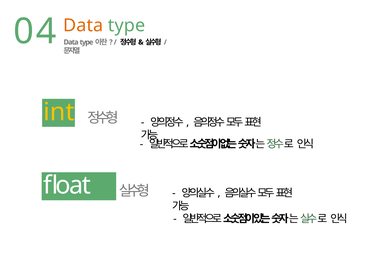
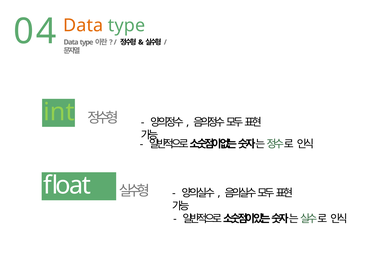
int colour: yellow -> light green (59, 112)
